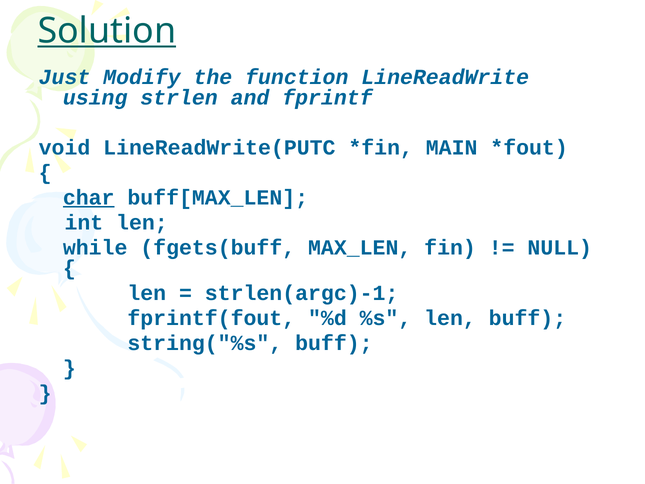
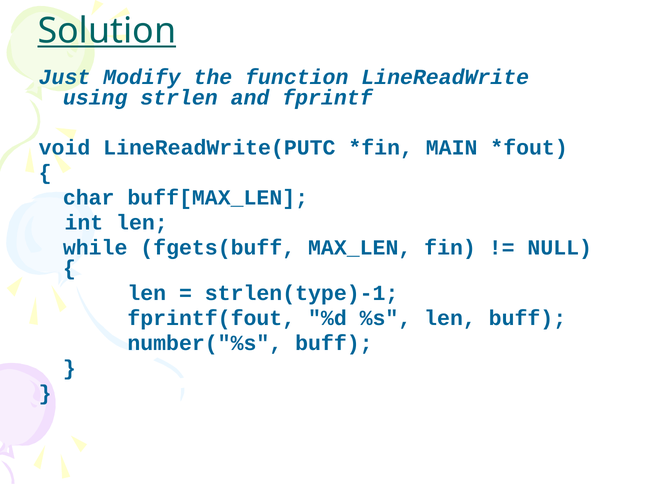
char underline: present -> none (89, 197)
strlen(argc)-1: strlen(argc)-1 -> strlen(type)-1 (302, 293)
string("%s: string("%s -> number("%s (205, 343)
